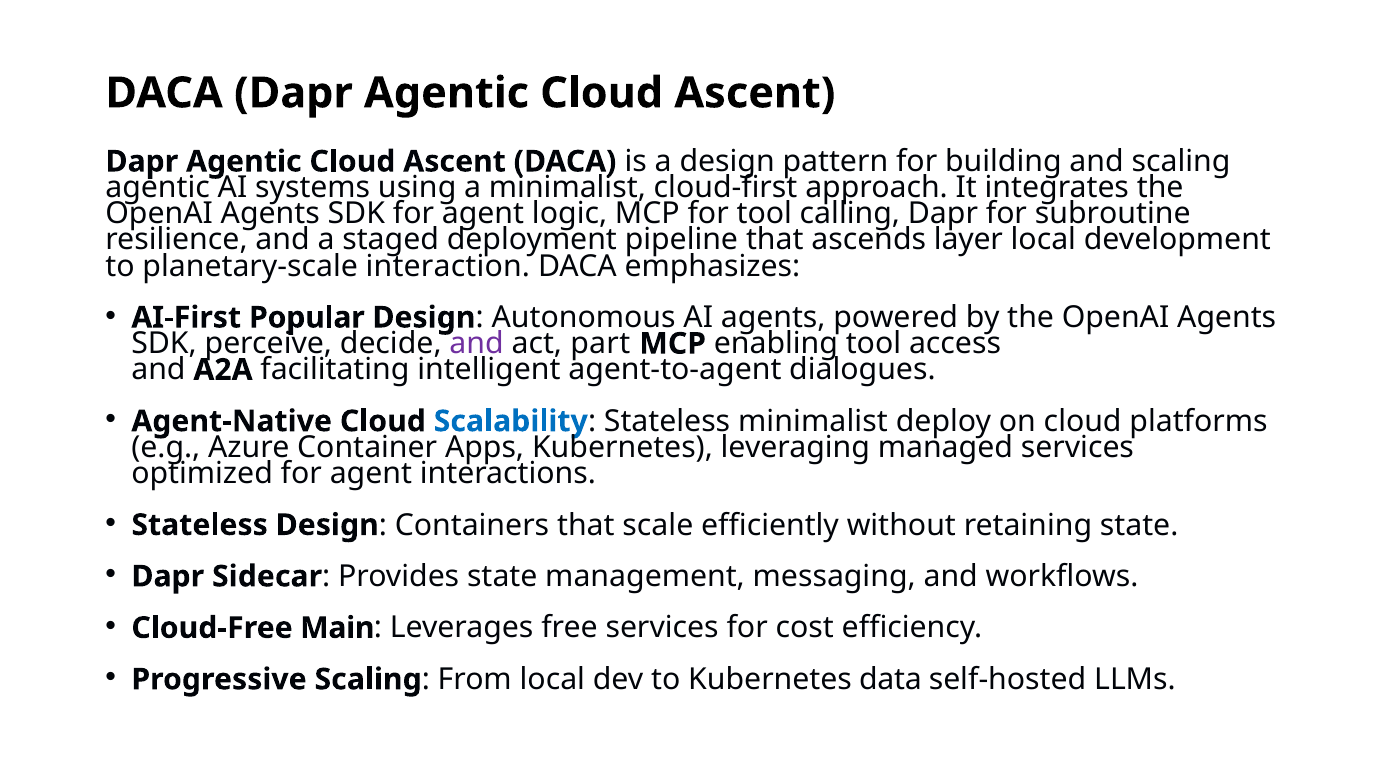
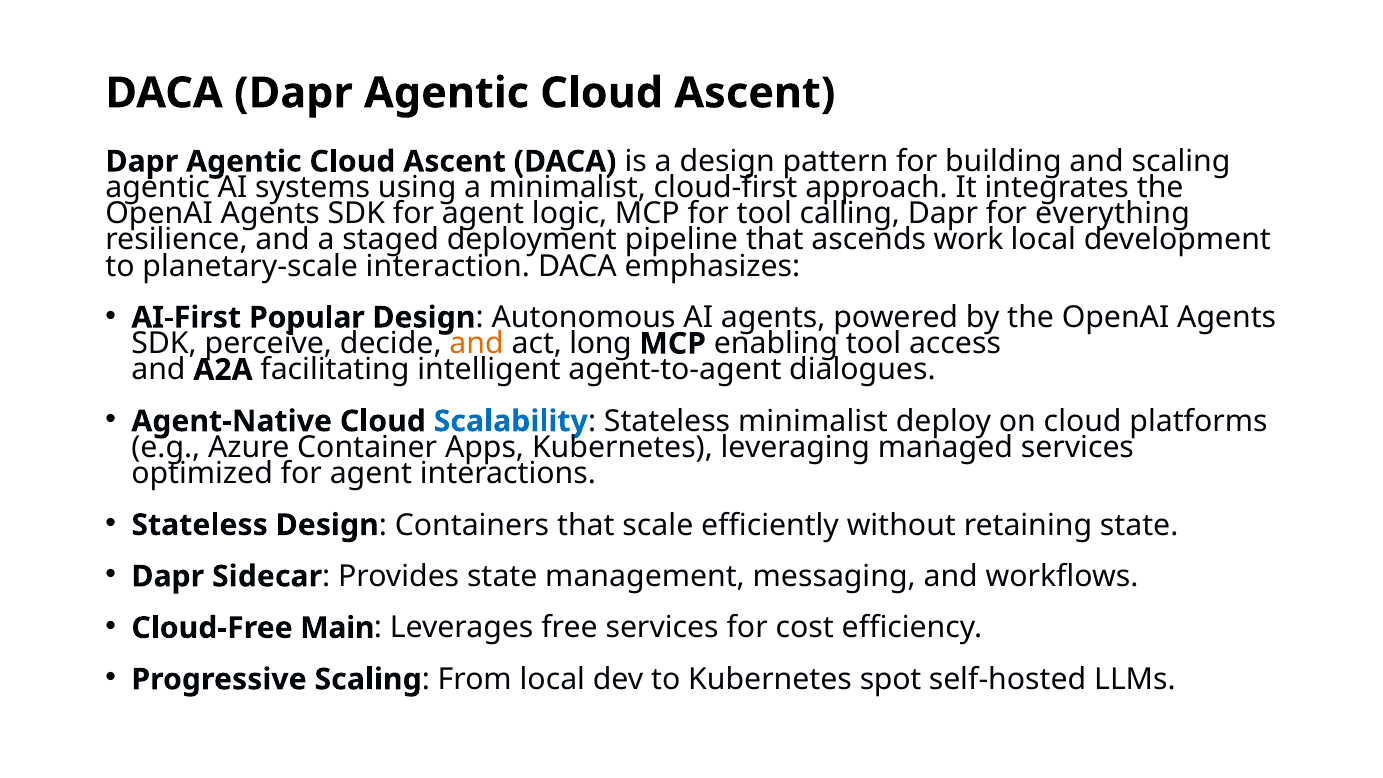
subroutine: subroutine -> everything (1113, 214)
layer: layer -> work (969, 240)
and colour: purple -> orange (477, 344)
part: part -> long (601, 344)
data: data -> spot (890, 679)
